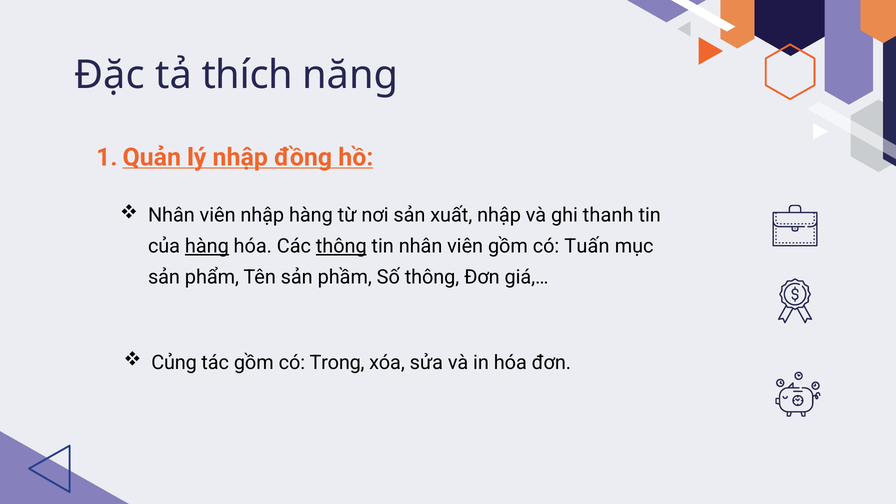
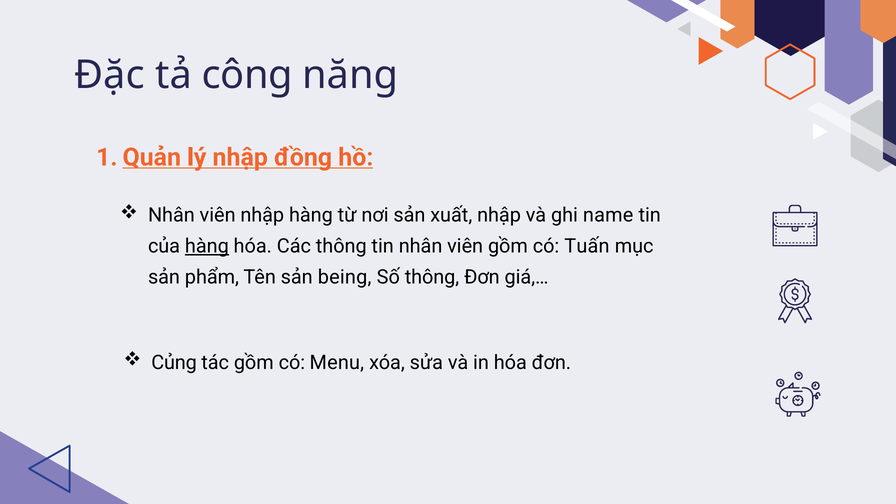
thích: thích -> công (247, 75)
thanh: thanh -> name (608, 215)
thông underline: present -> none (341, 246)
phầm: phầm -> being (345, 277)
Trong: Trong -> Menu (337, 362)
